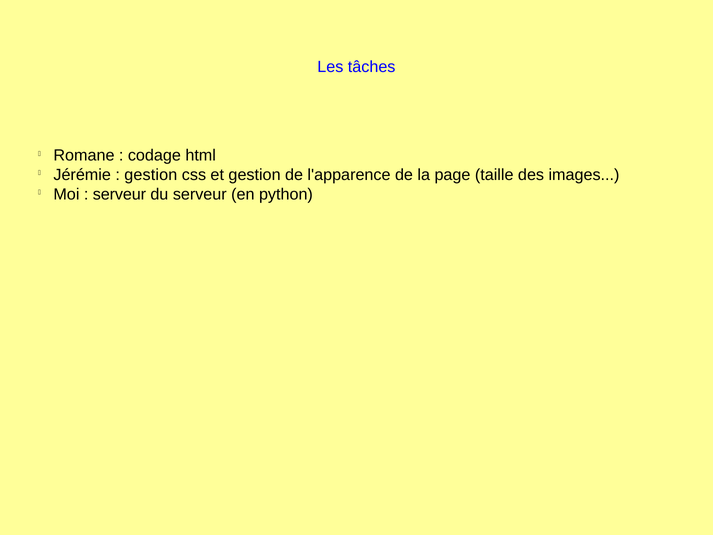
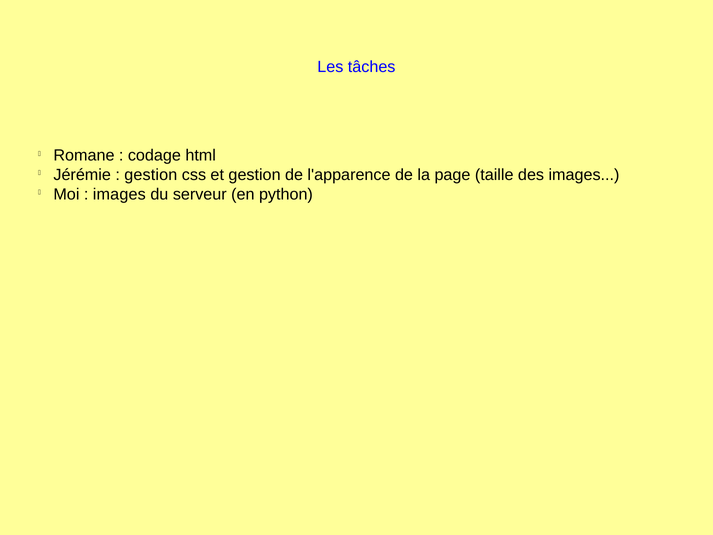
serveur: serveur -> images (119, 194)
